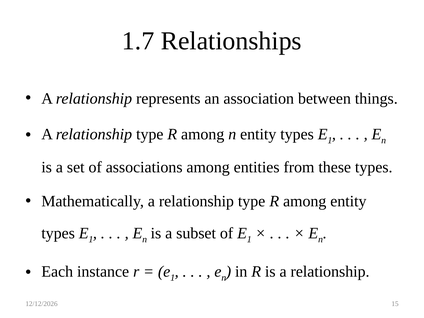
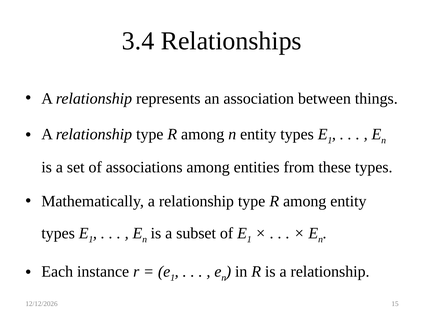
1.7: 1.7 -> 3.4 (138, 41)
